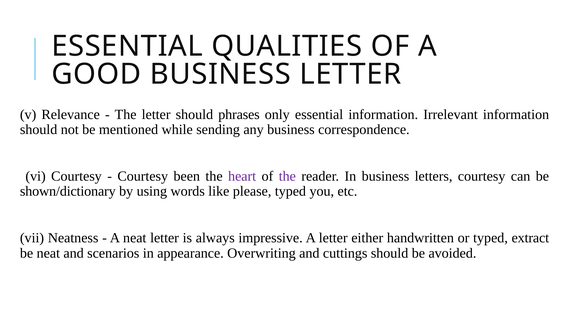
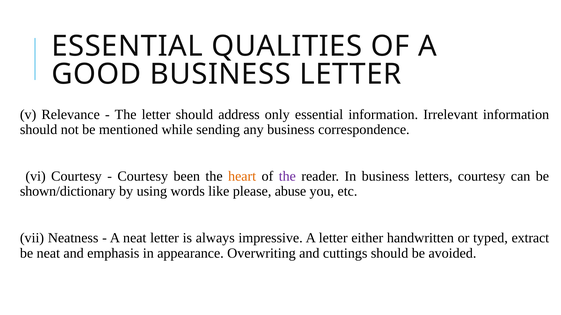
phrases: phrases -> address (239, 115)
heart colour: purple -> orange (242, 177)
please typed: typed -> abuse (291, 192)
scenarios: scenarios -> emphasis (113, 253)
